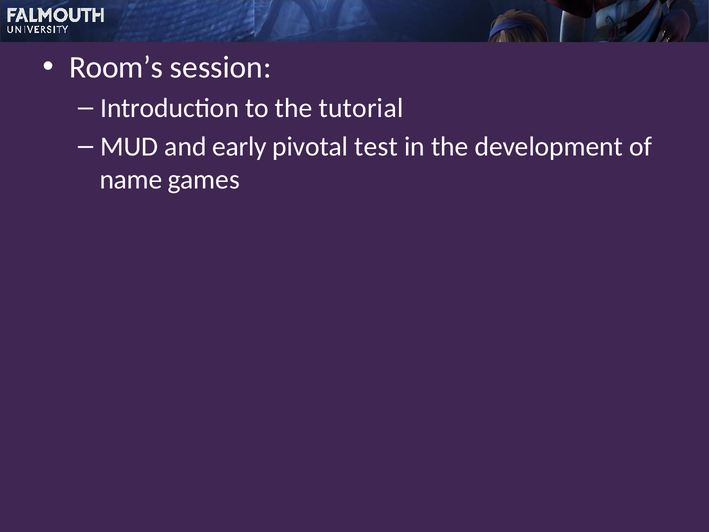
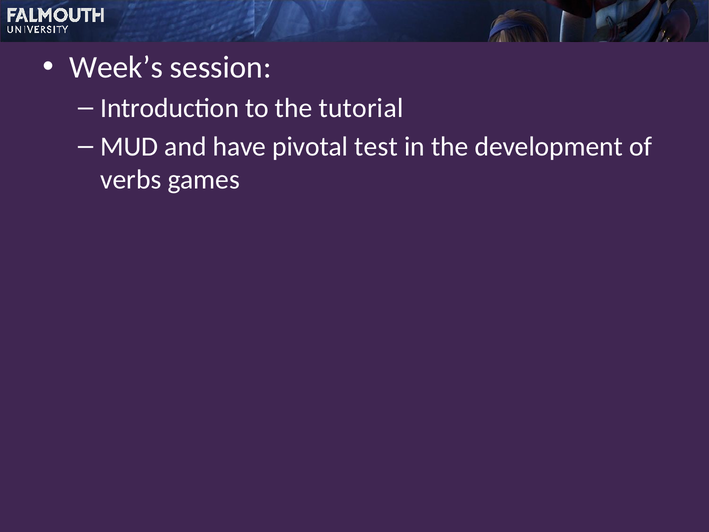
Room’s: Room’s -> Week’s (116, 67)
early: early -> have (239, 146)
name: name -> verbs (131, 179)
